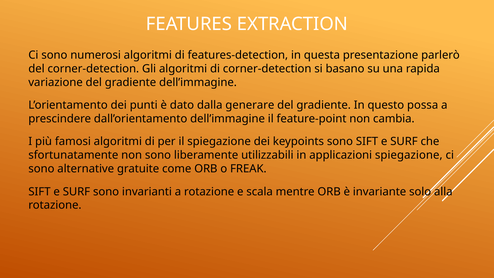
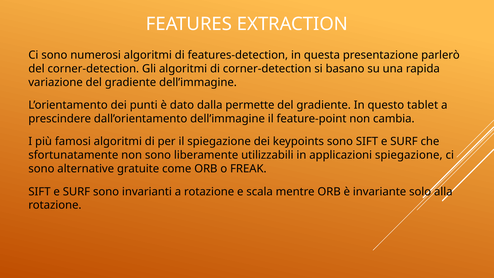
generare: generare -> permette (250, 105)
possa: possa -> tablet (423, 105)
